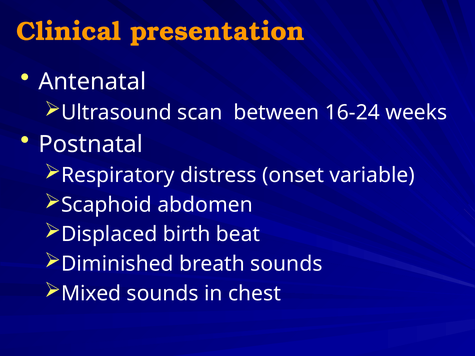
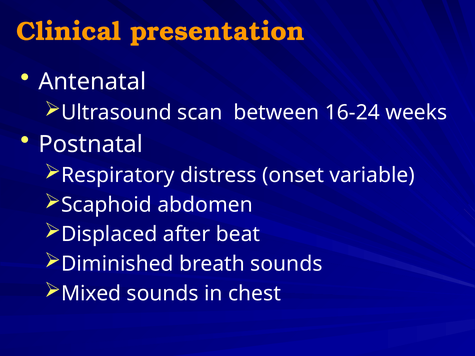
birth: birth -> after (187, 235)
